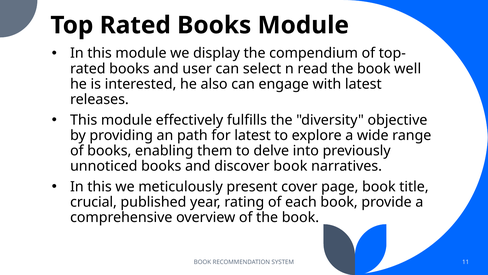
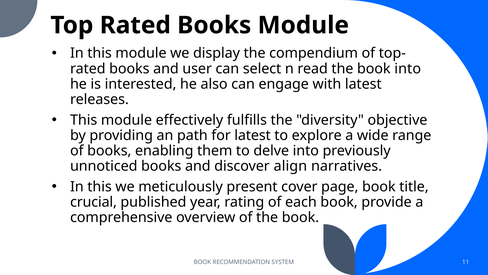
book well: well -> into (408, 69)
discover book: book -> align (290, 166)
